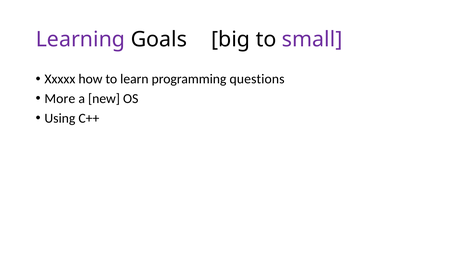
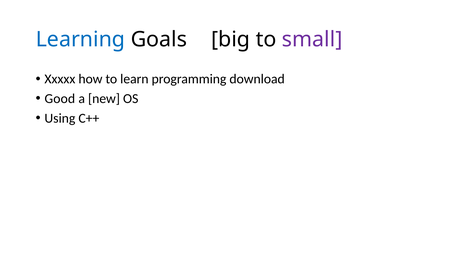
Learning colour: purple -> blue (80, 39)
questions: questions -> download (257, 79)
More: More -> Good (60, 99)
